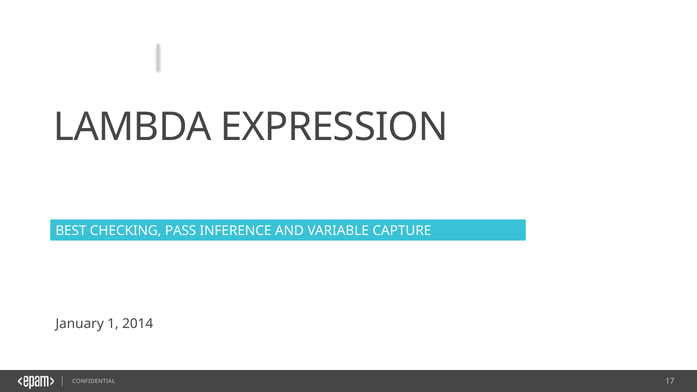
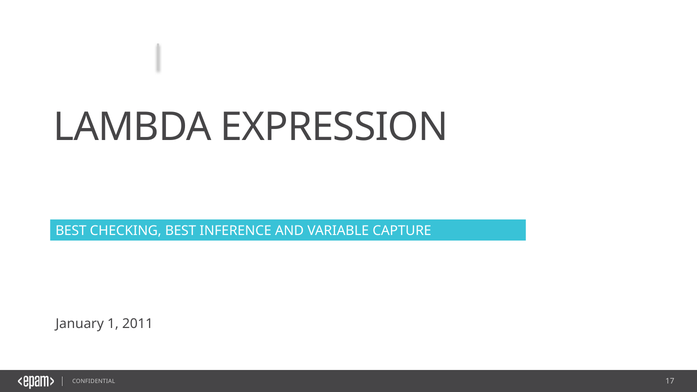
CHECKING PASS: PASS -> BEST (181, 231)
2014: 2014 -> 2011 (138, 324)
